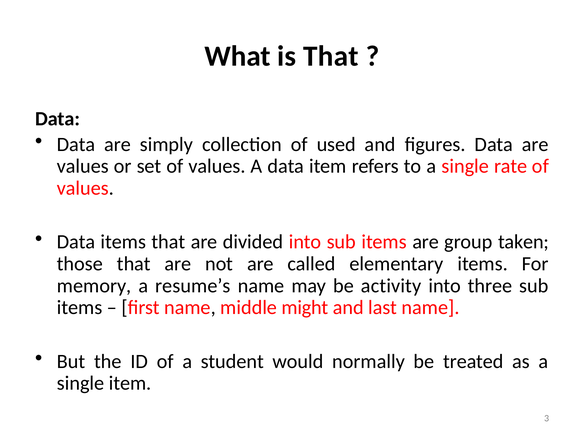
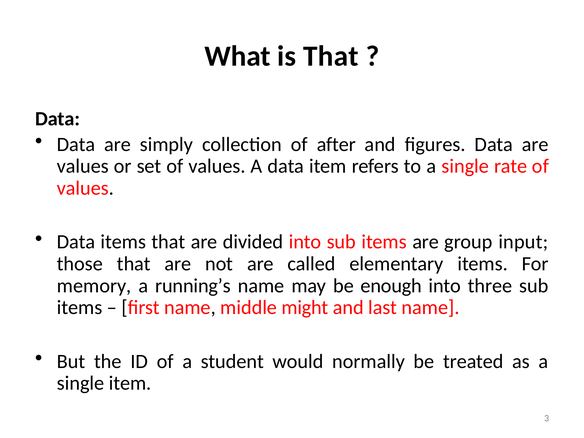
used: used -> after (336, 144)
taken: taken -> input (523, 242)
resume’s: resume’s -> running’s (193, 286)
activity: activity -> enough (391, 286)
